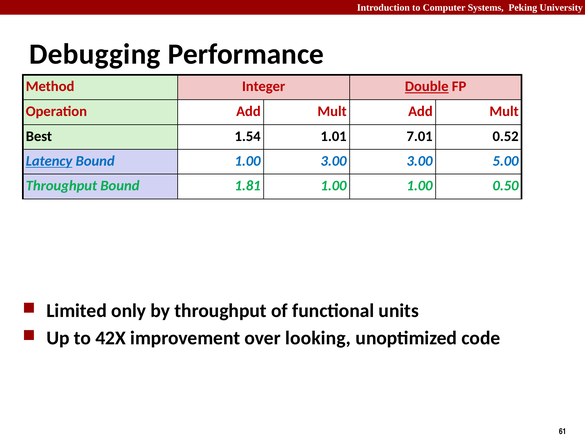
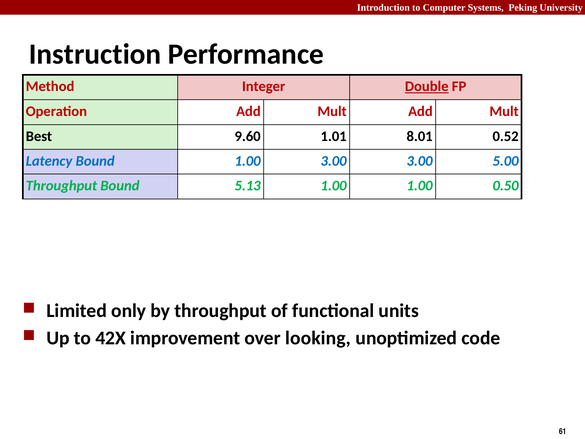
Debugging: Debugging -> Instruction (95, 54)
1.54: 1.54 -> 9.60 (248, 136)
7.01: 7.01 -> 8.01 (420, 136)
Latency underline: present -> none (49, 161)
1.81: 1.81 -> 5.13 (248, 186)
